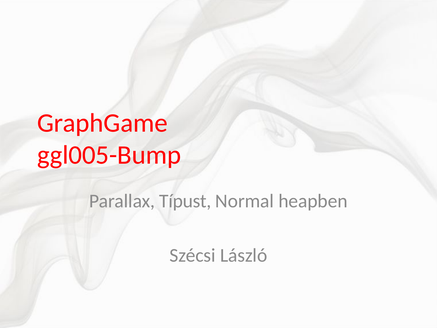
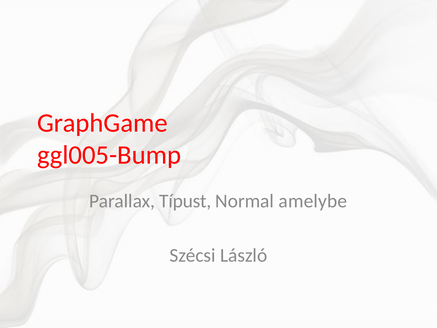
heapben: heapben -> amelybe (313, 201)
